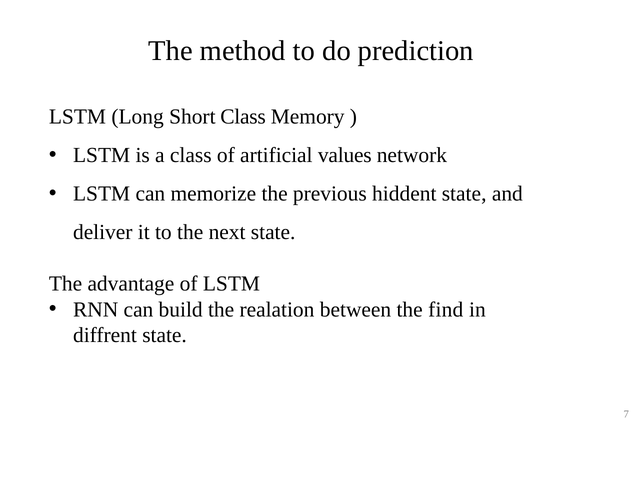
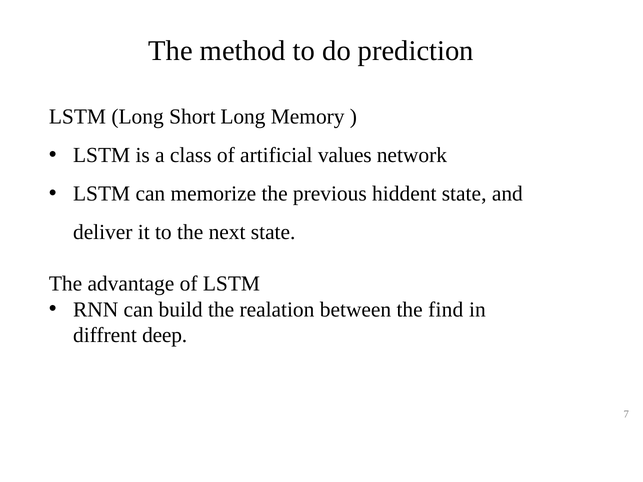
Short Class: Class -> Long (243, 117)
diffrent state: state -> deep (165, 335)
